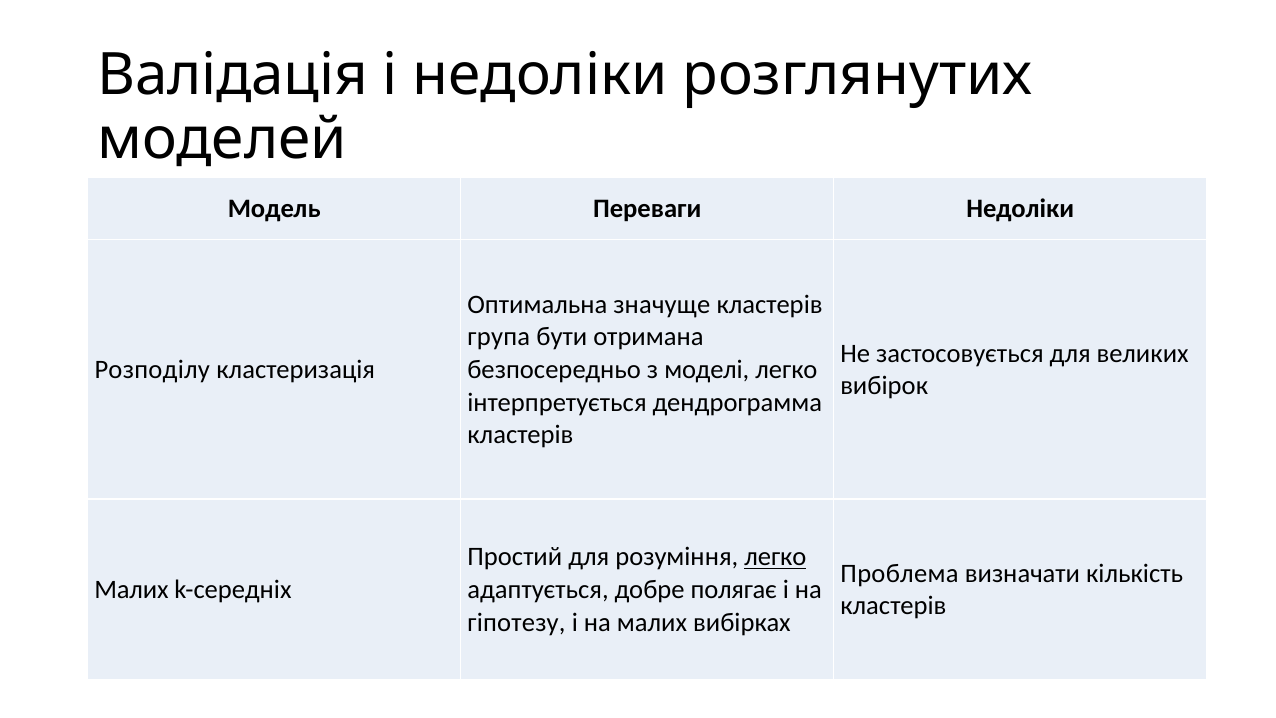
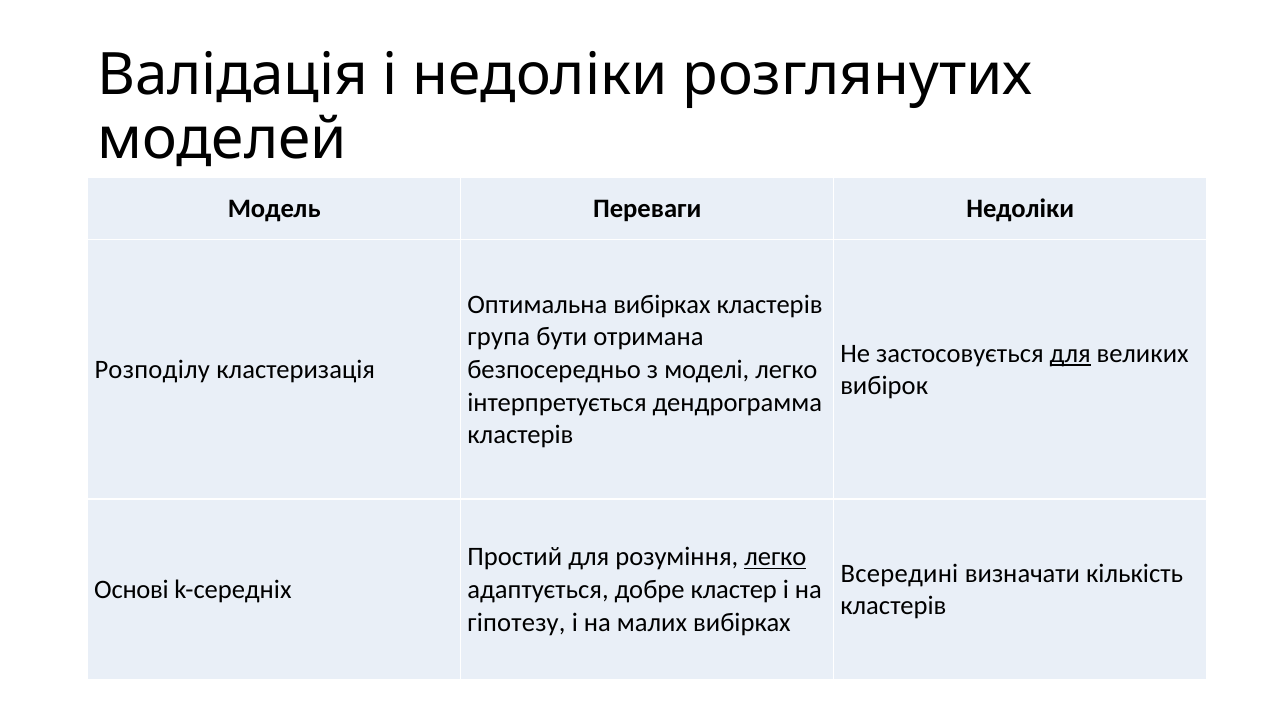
Оптимальна значуще: значуще -> вибірках (662, 304)
для underline: none -> present (1070, 353)
Проблема: Проблема -> Всередині (899, 573)
Малих: Малих -> Основі (132, 589)
полягає: полягає -> кластер (734, 589)
